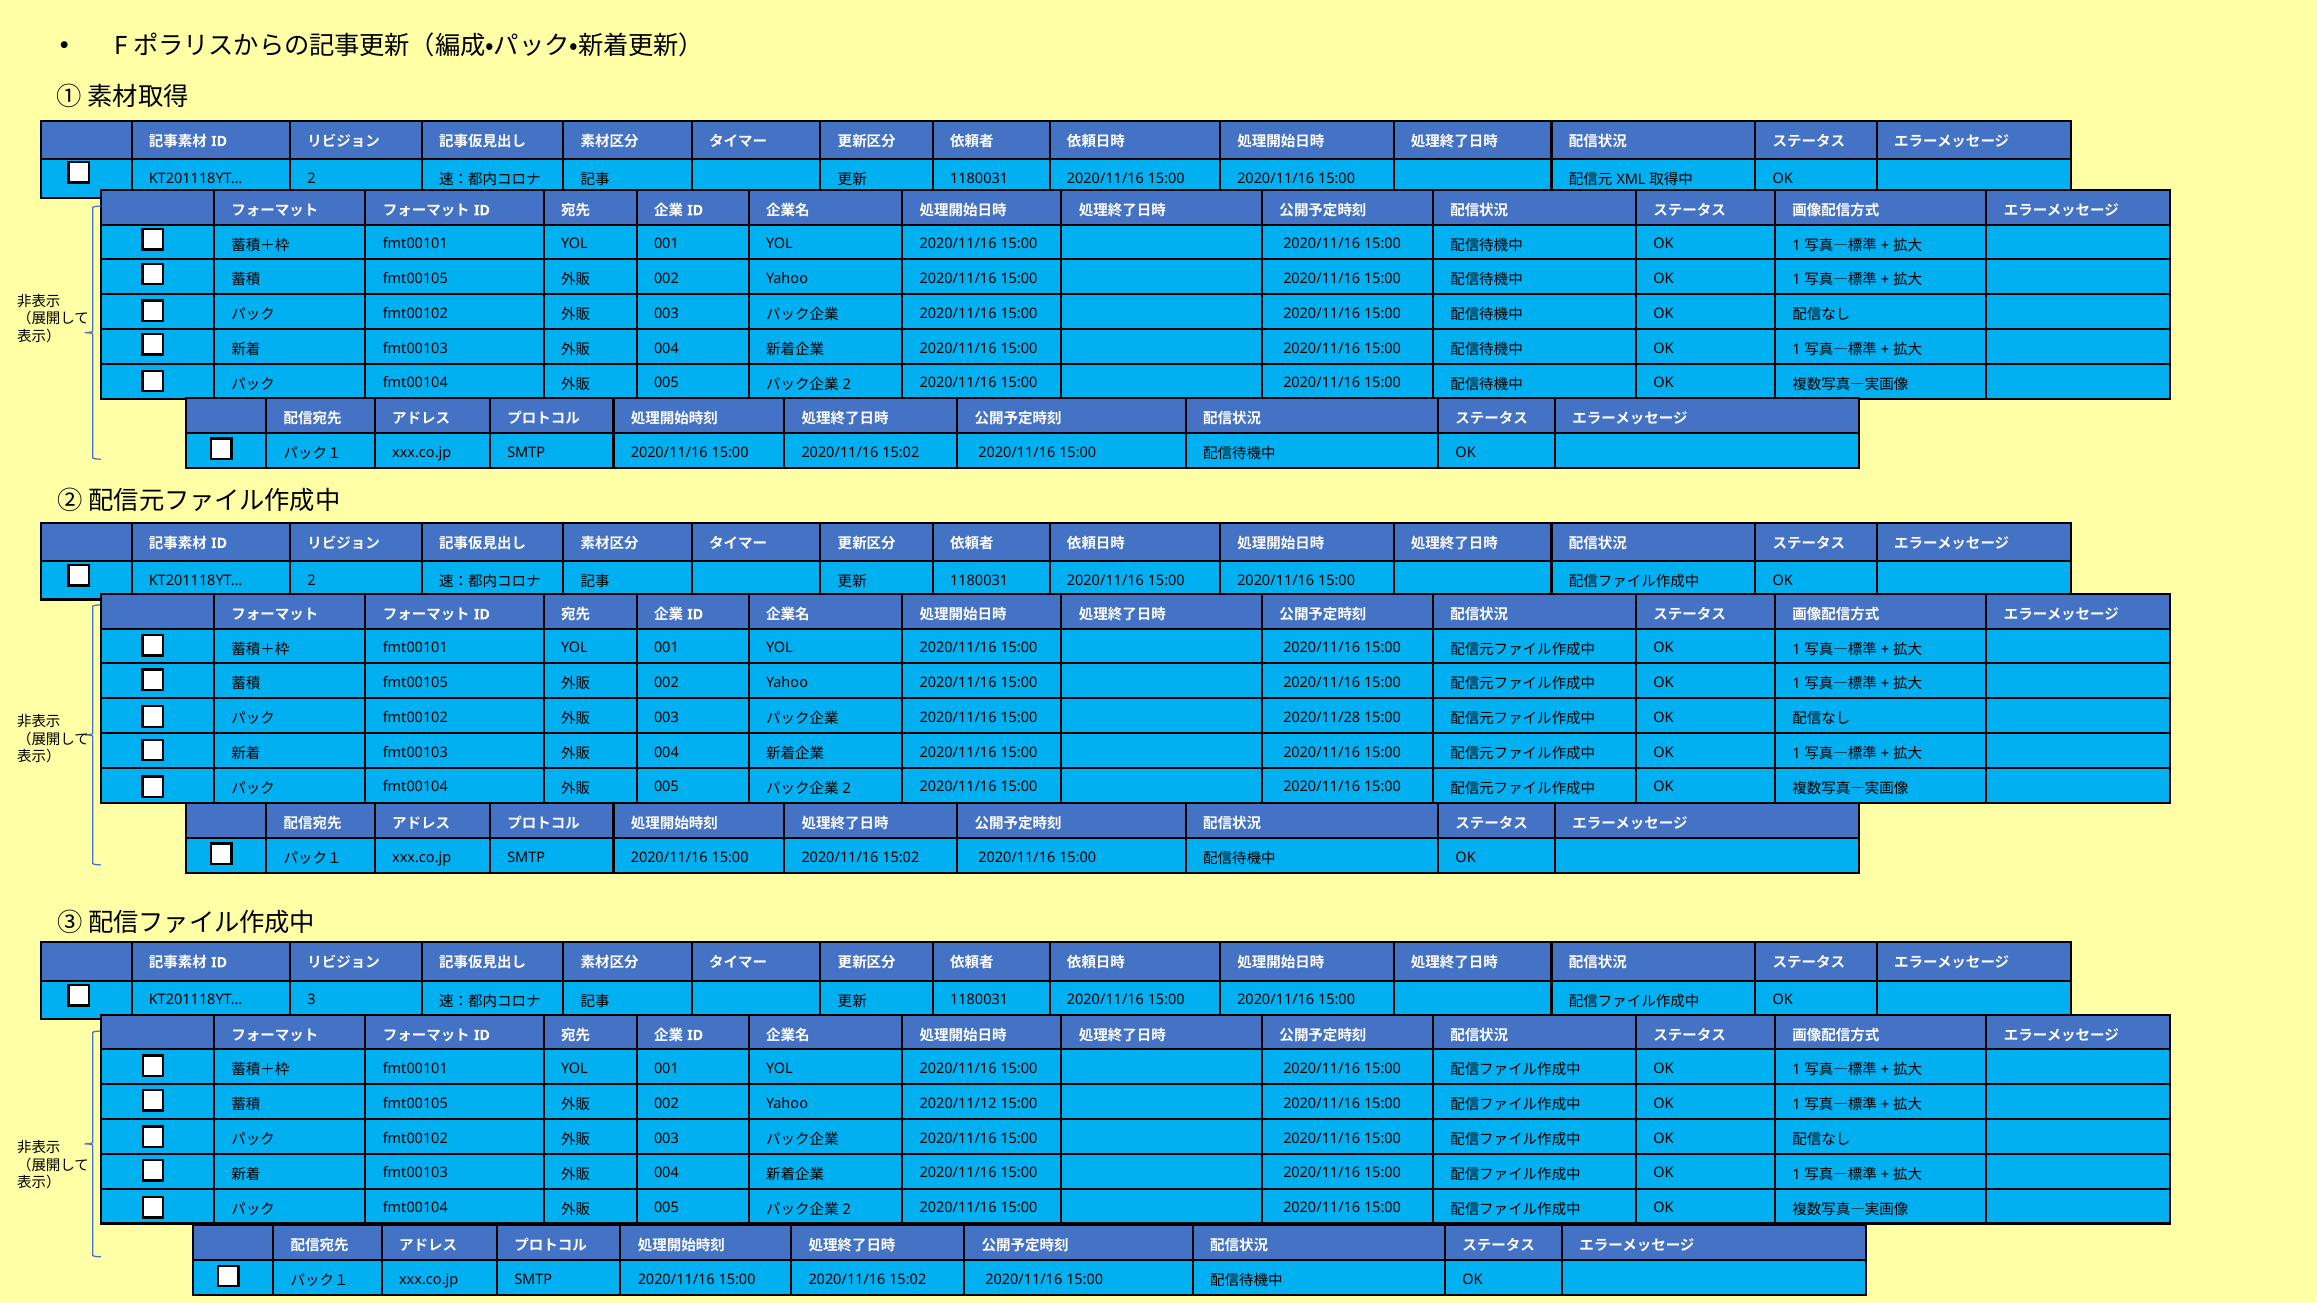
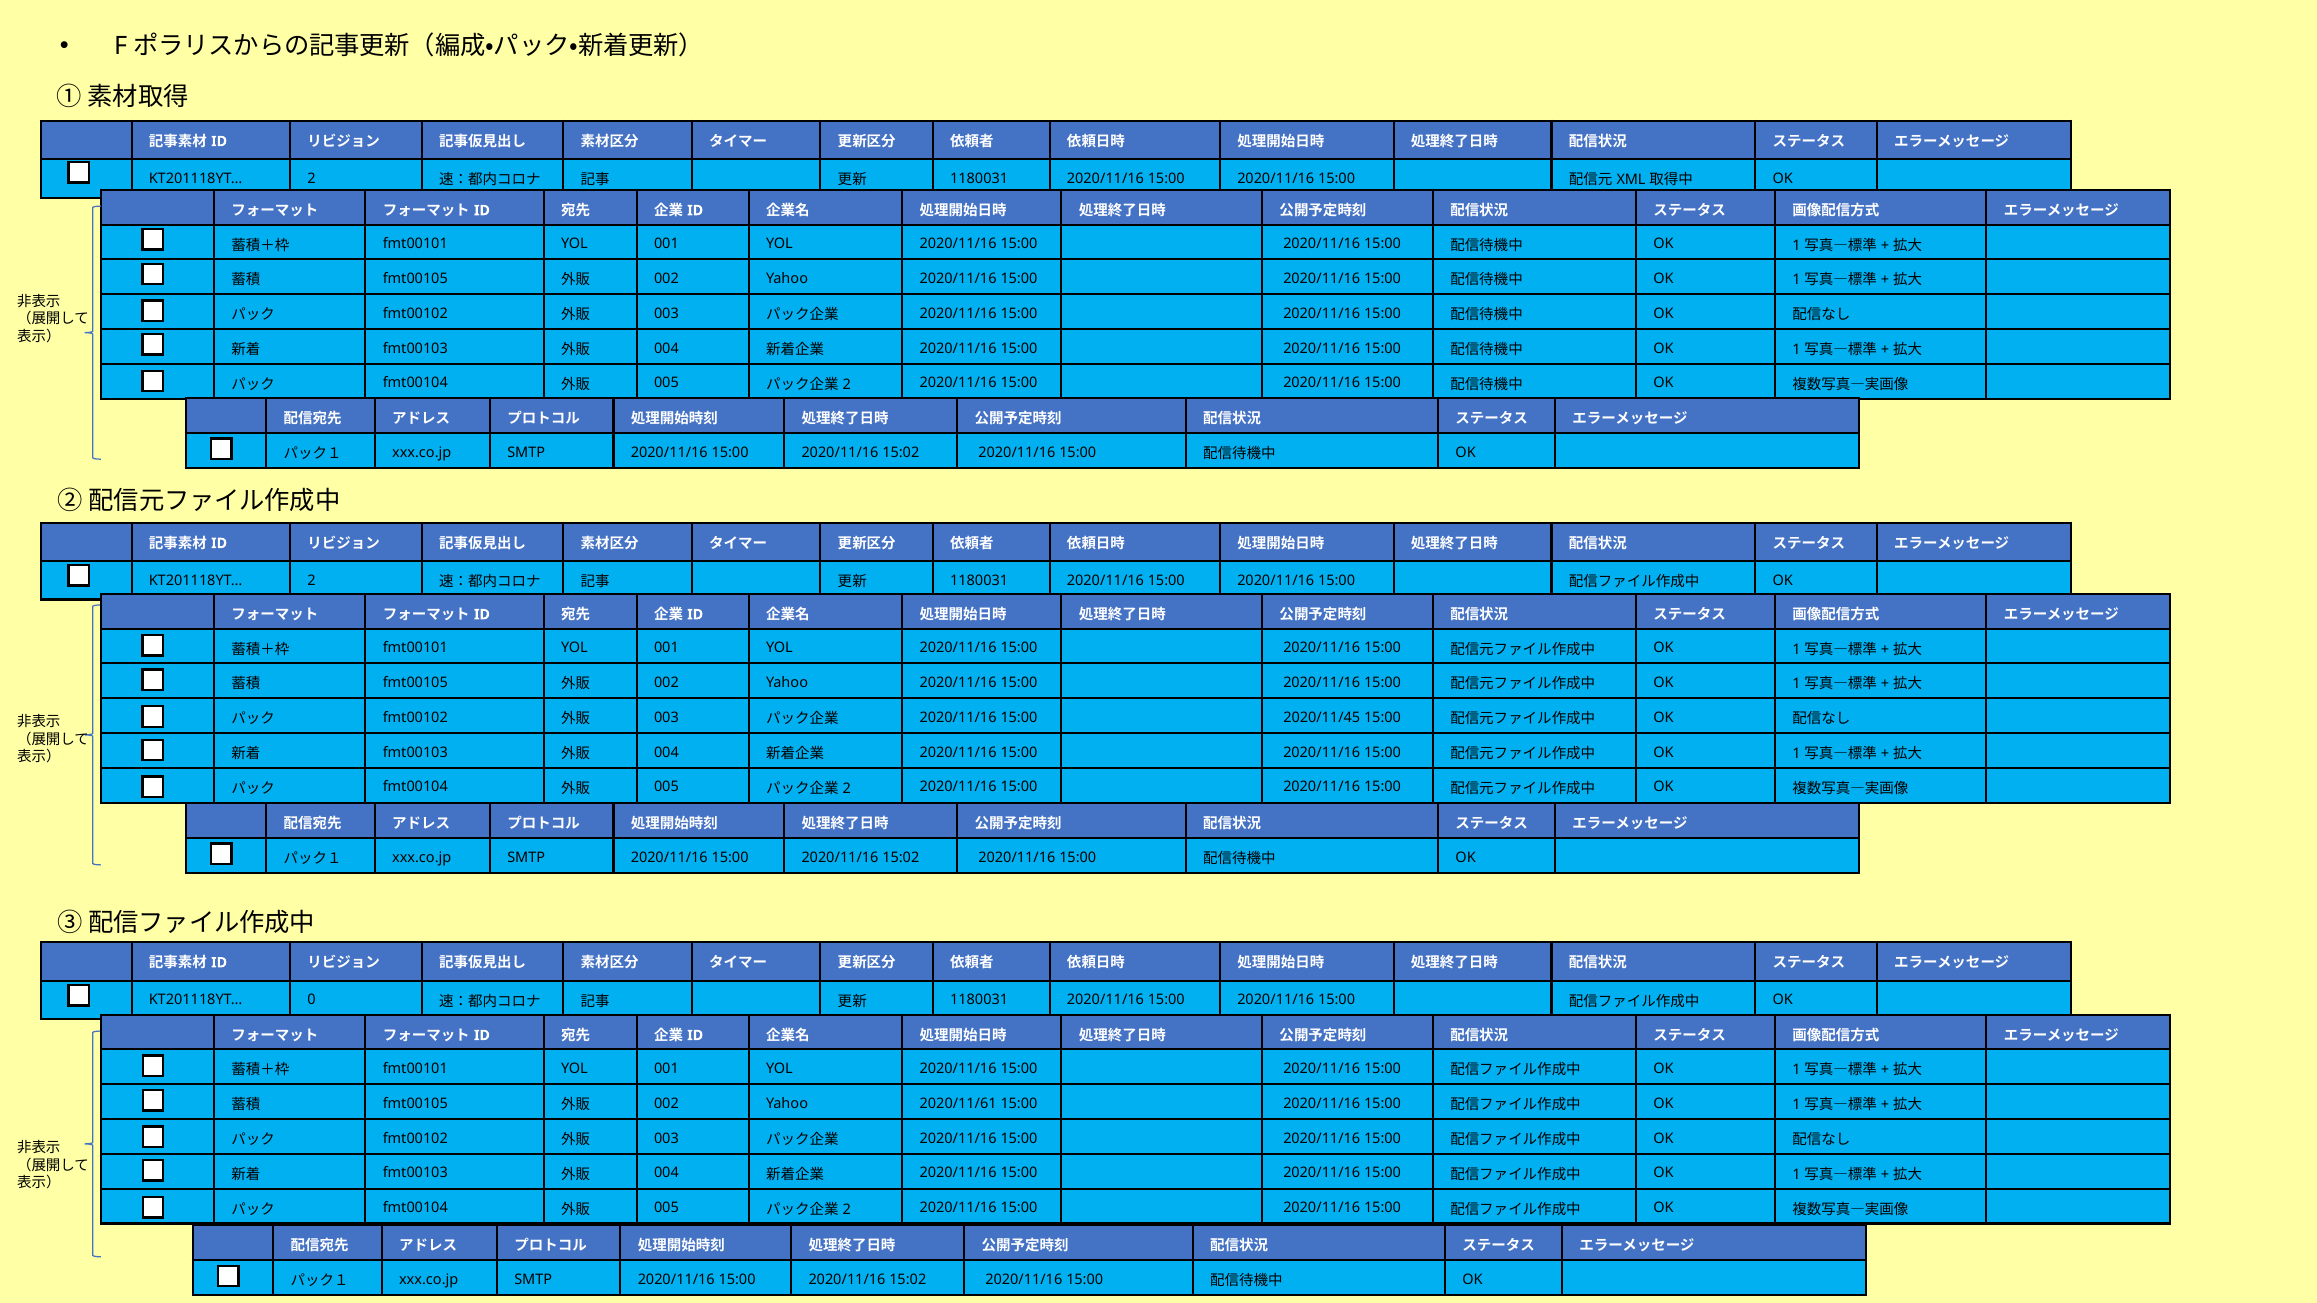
2020/11/28: 2020/11/28 -> 2020/11/45 (1322, 718)
3: 3 -> 0 (312, 1000)
2020/11/12: 2020/11/12 -> 2020/11/61 (958, 1104)
